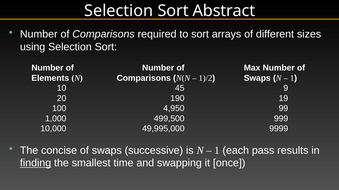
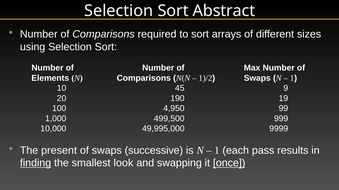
concise: concise -> present (59, 151)
time: time -> look (123, 164)
once underline: none -> present (229, 164)
